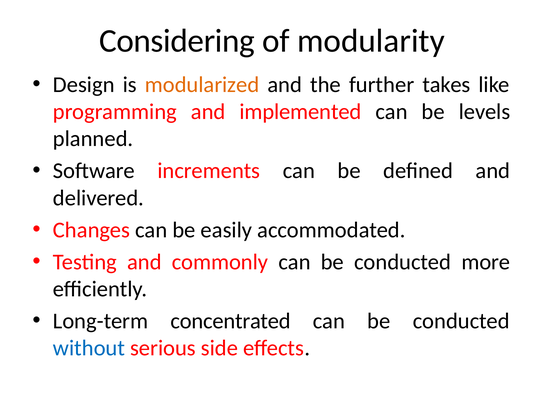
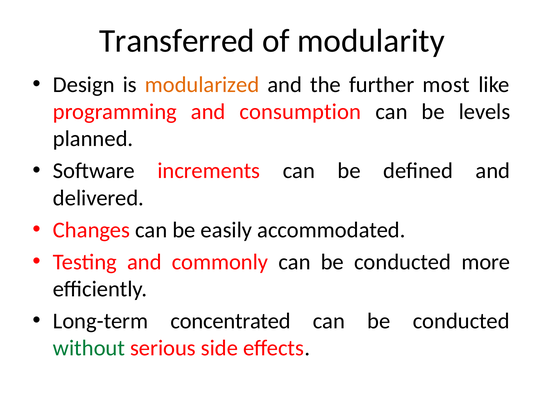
Considering: Considering -> Transferred (177, 41)
takes: takes -> most (446, 85)
implemented: implemented -> consumption (300, 112)
without colour: blue -> green (89, 348)
